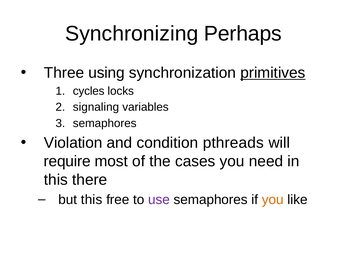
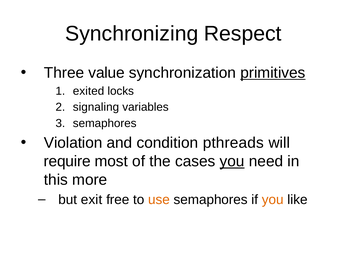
Perhaps: Perhaps -> Respect (243, 34)
using: using -> value (107, 73)
cycles: cycles -> exited (89, 91)
you underline: none -> present (232, 161)
there: there -> more (90, 180)
but this: this -> exit (92, 200)
use colour: purple -> orange (159, 200)
